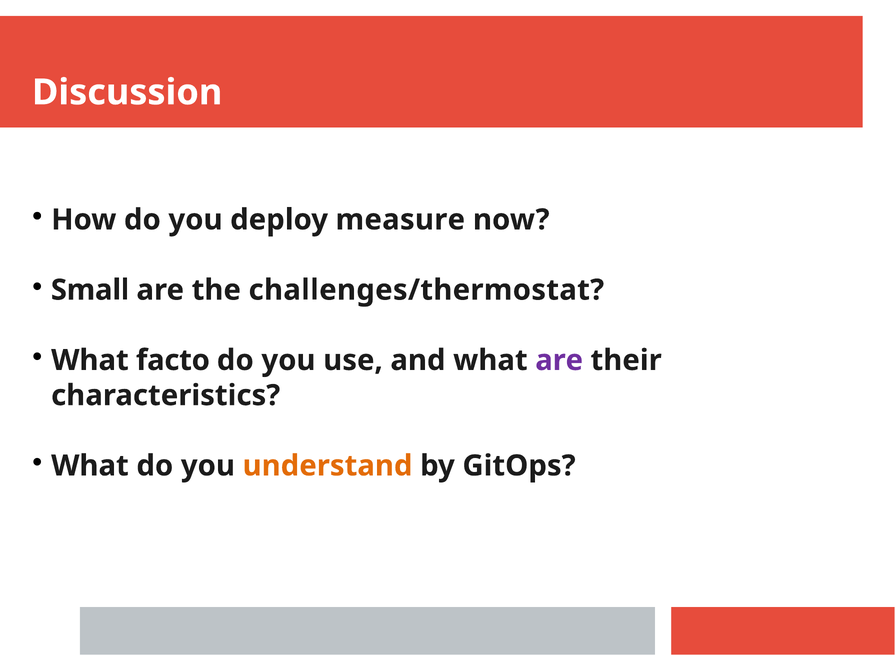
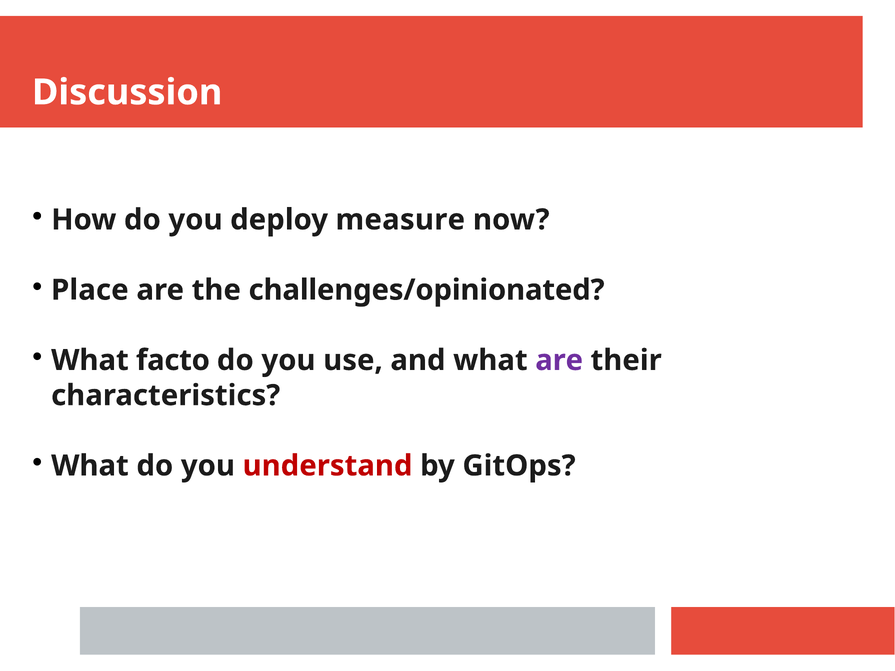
Small: Small -> Place (90, 290)
challenges/thermostat: challenges/thermostat -> challenges/opinionated (427, 290)
understand colour: orange -> red (328, 466)
